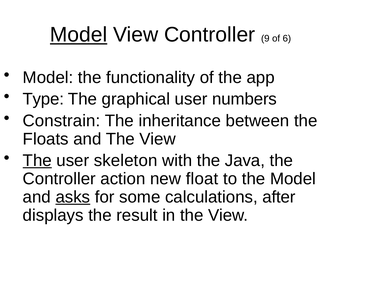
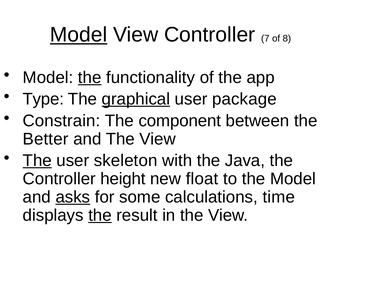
9: 9 -> 7 (265, 38)
6: 6 -> 8 (287, 38)
the underline: none -> present (90, 77)
graphical underline: none -> present (136, 99)
numbers: numbers -> package (244, 99)
inheritance: inheritance -> component (180, 120)
Floats: Floats -> Better (46, 139)
action: action -> height (123, 178)
after: after -> time (279, 197)
the underline: none -> present (100, 215)
